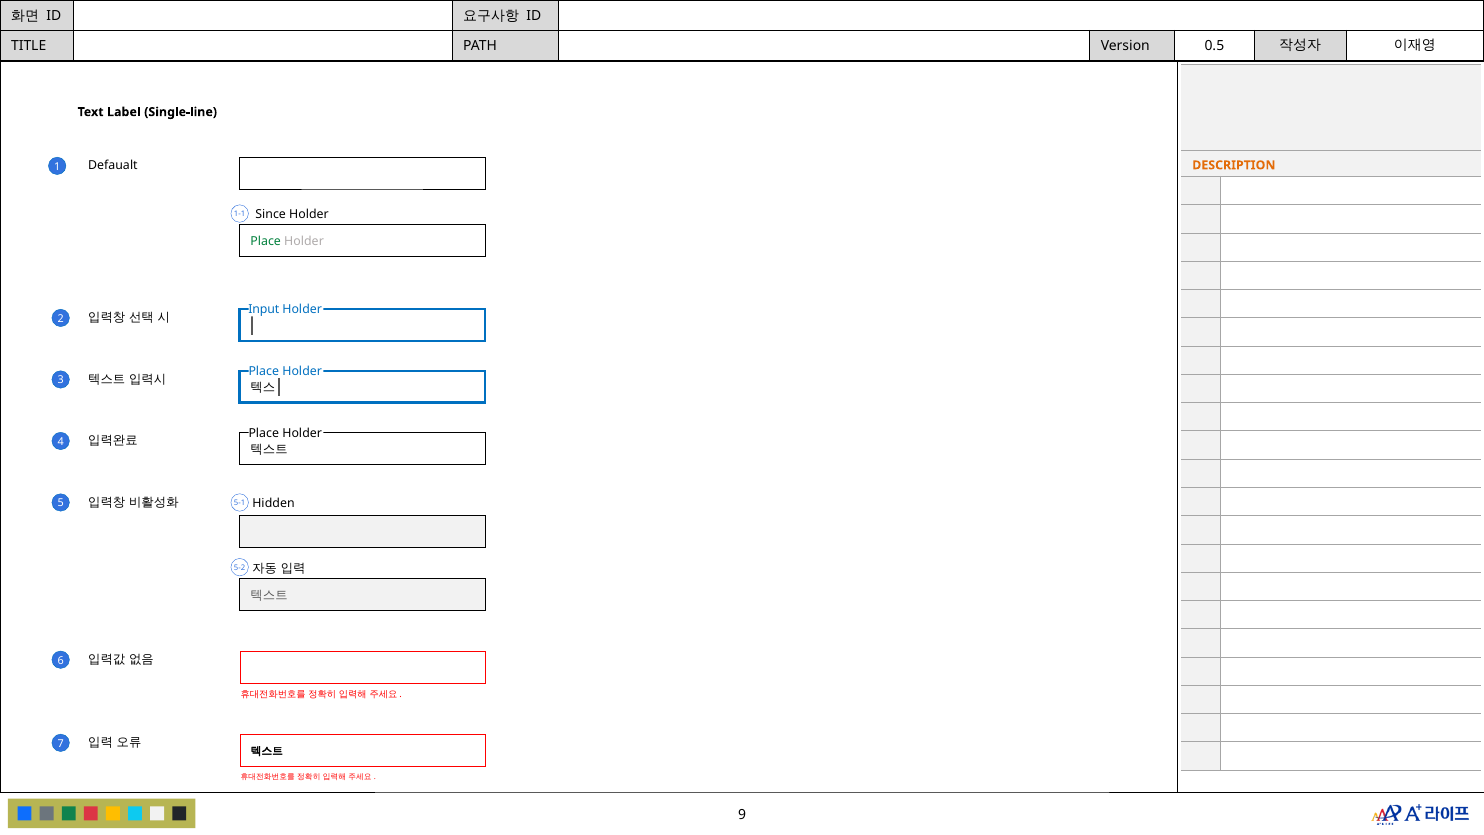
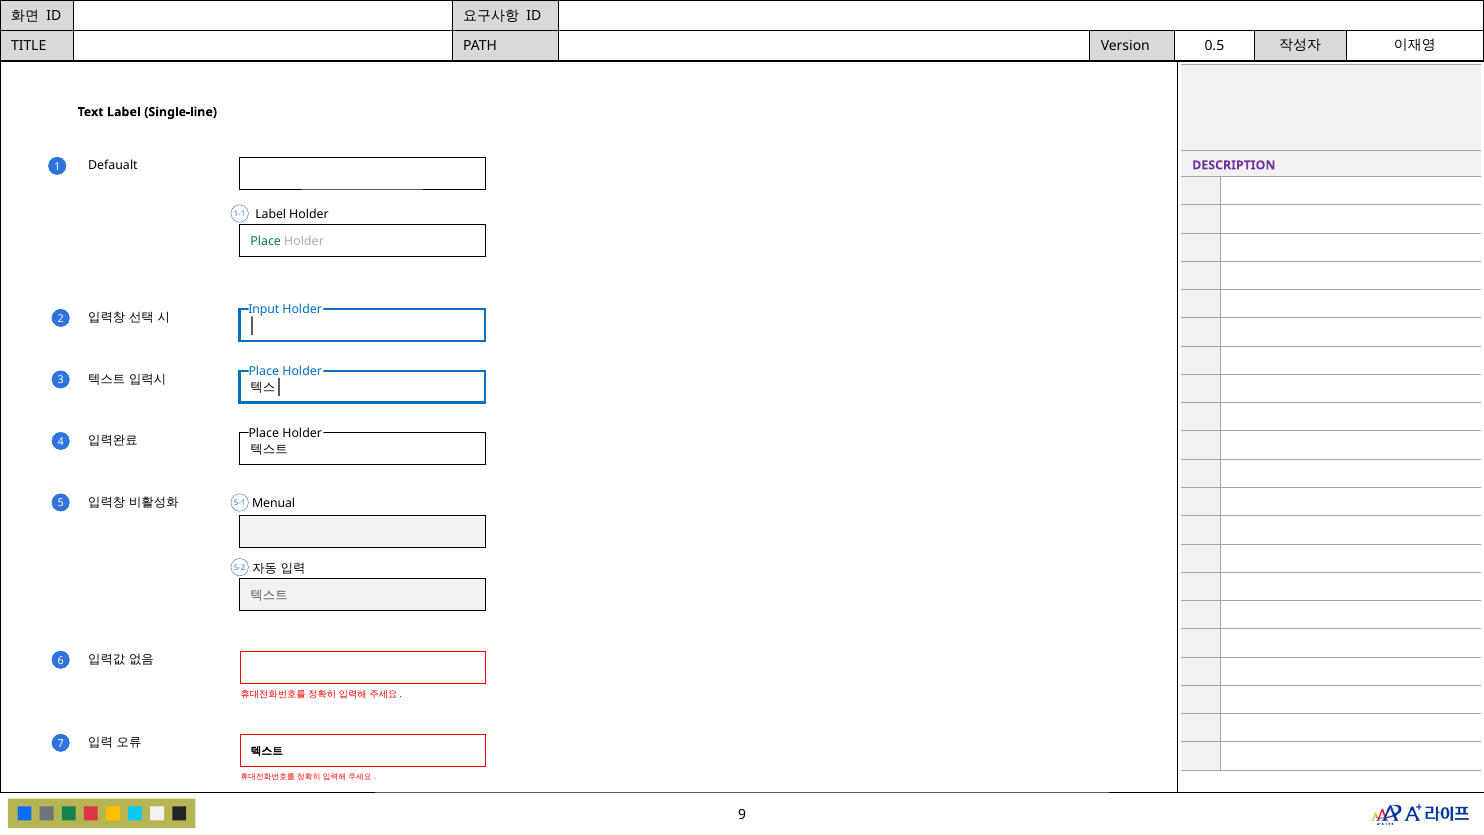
DESCRIPTION colour: orange -> purple (1234, 165)
Since: Since -> Label (271, 214)
Hidden: Hidden -> Menual (274, 503)
